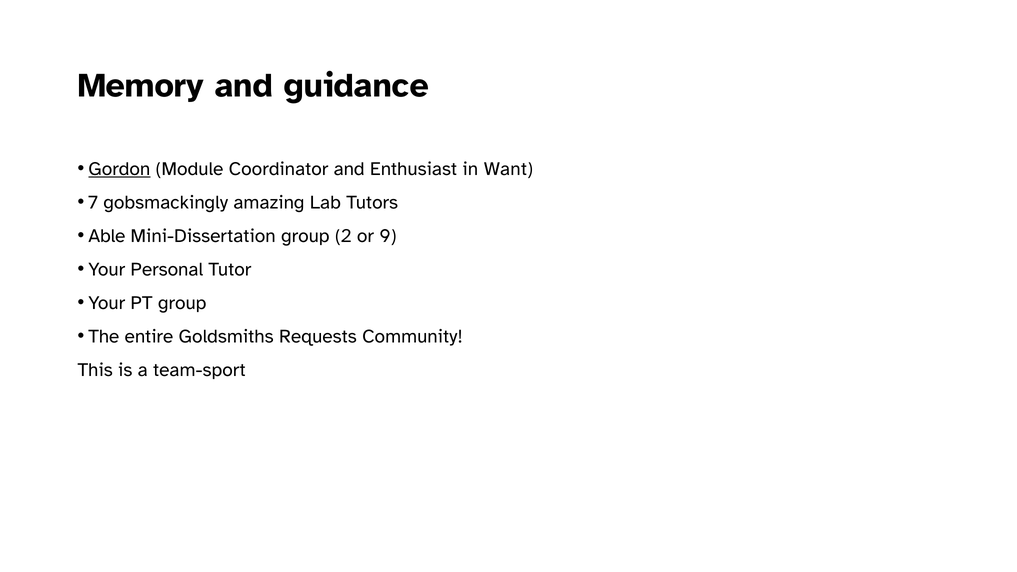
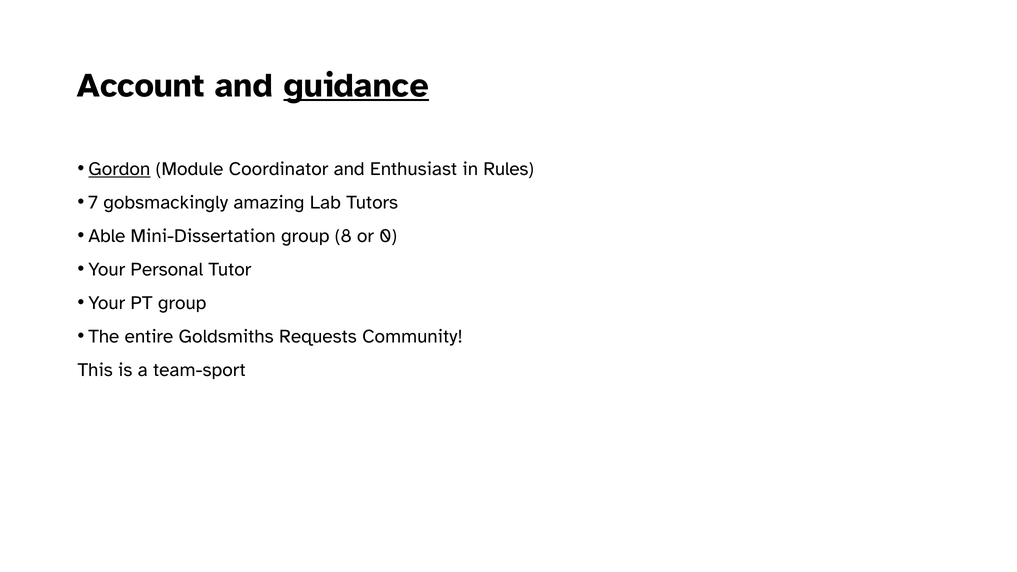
Memory: Memory -> Account (141, 86)
guidance underline: none -> present (356, 86)
Want: Want -> Rules (509, 169)
2: 2 -> 8 (343, 236)
9: 9 -> 0 (388, 236)
